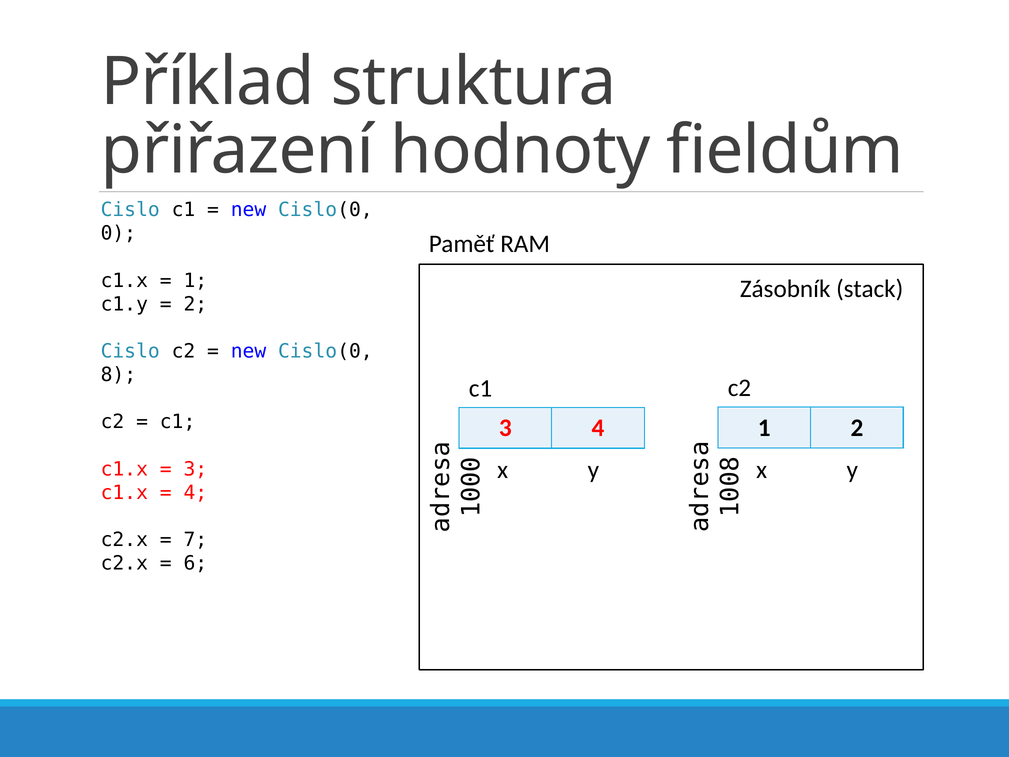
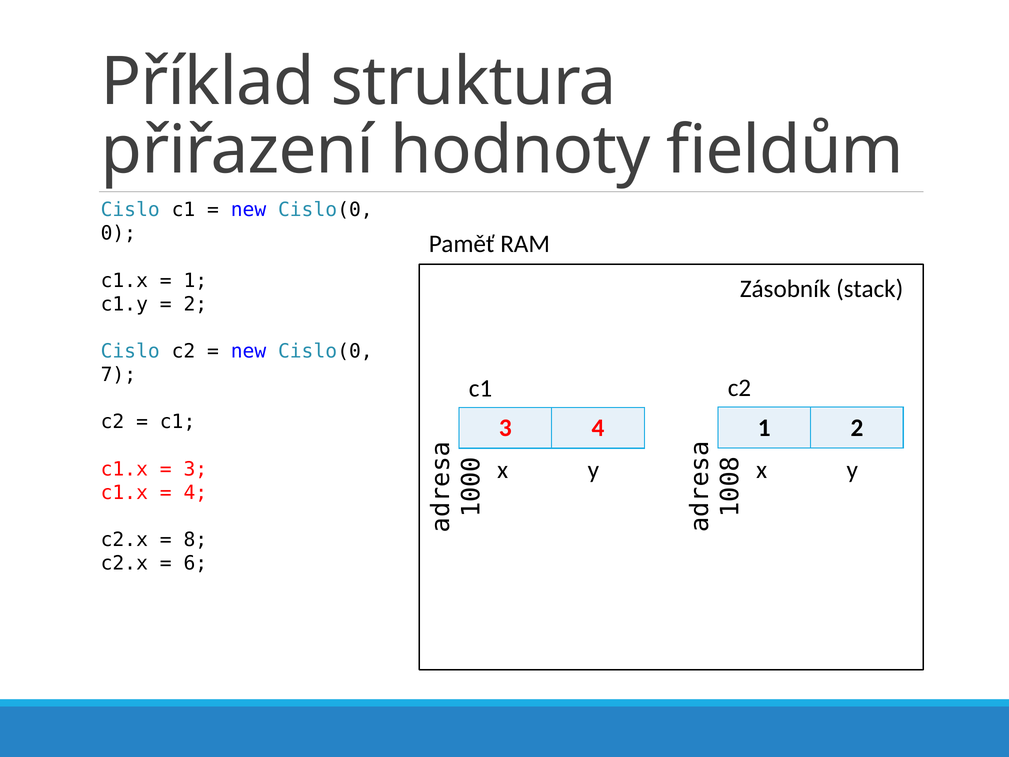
8: 8 -> 7 (118, 375)
7: 7 -> 8 (195, 540)
